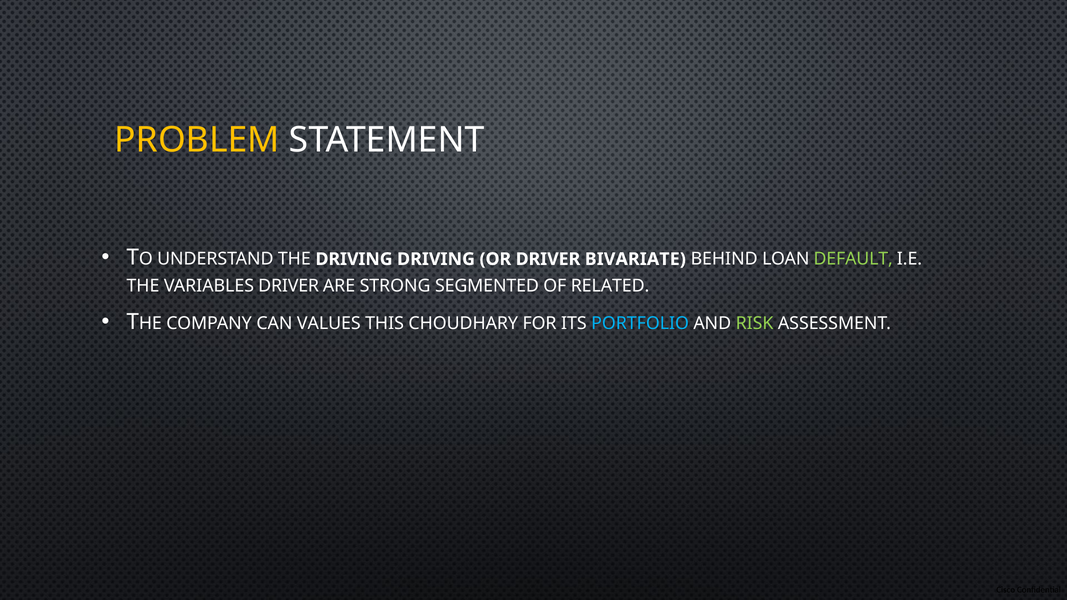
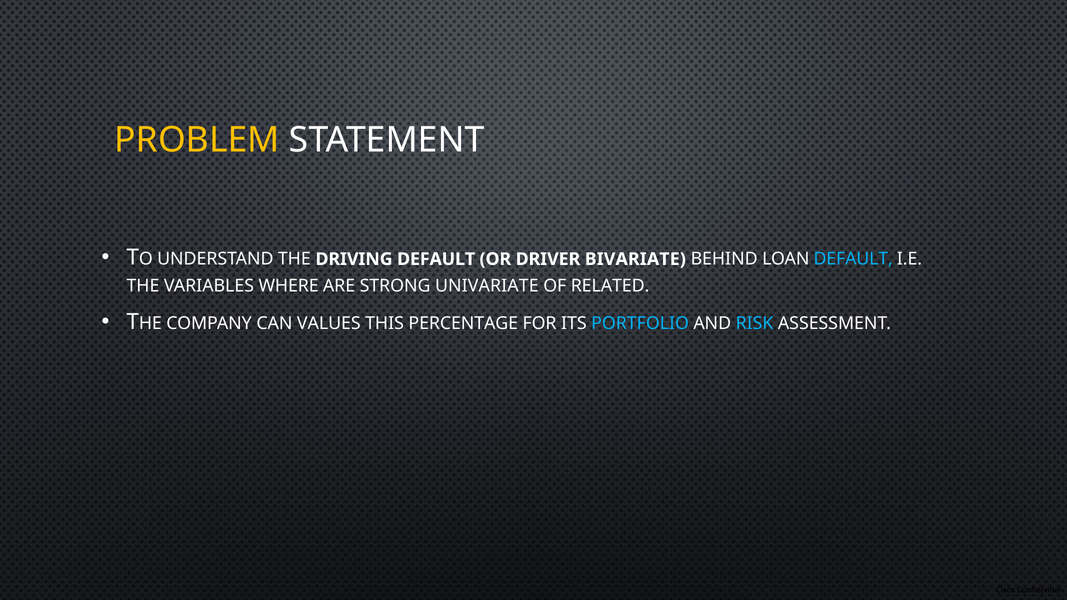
DRIVING DRIVING: DRIVING -> DEFAULT (436, 259)
DEFAULT colour: light green -> light blue (853, 259)
VARIABLES DRIVER: DRIVER -> WHERE (289, 286)
SEGMENTED: SEGMENTED -> UNIVARIATE (487, 286)
CHOUDHARY: CHOUDHARY -> PERCENTAGE (463, 324)
RISK colour: light green -> light blue (755, 324)
